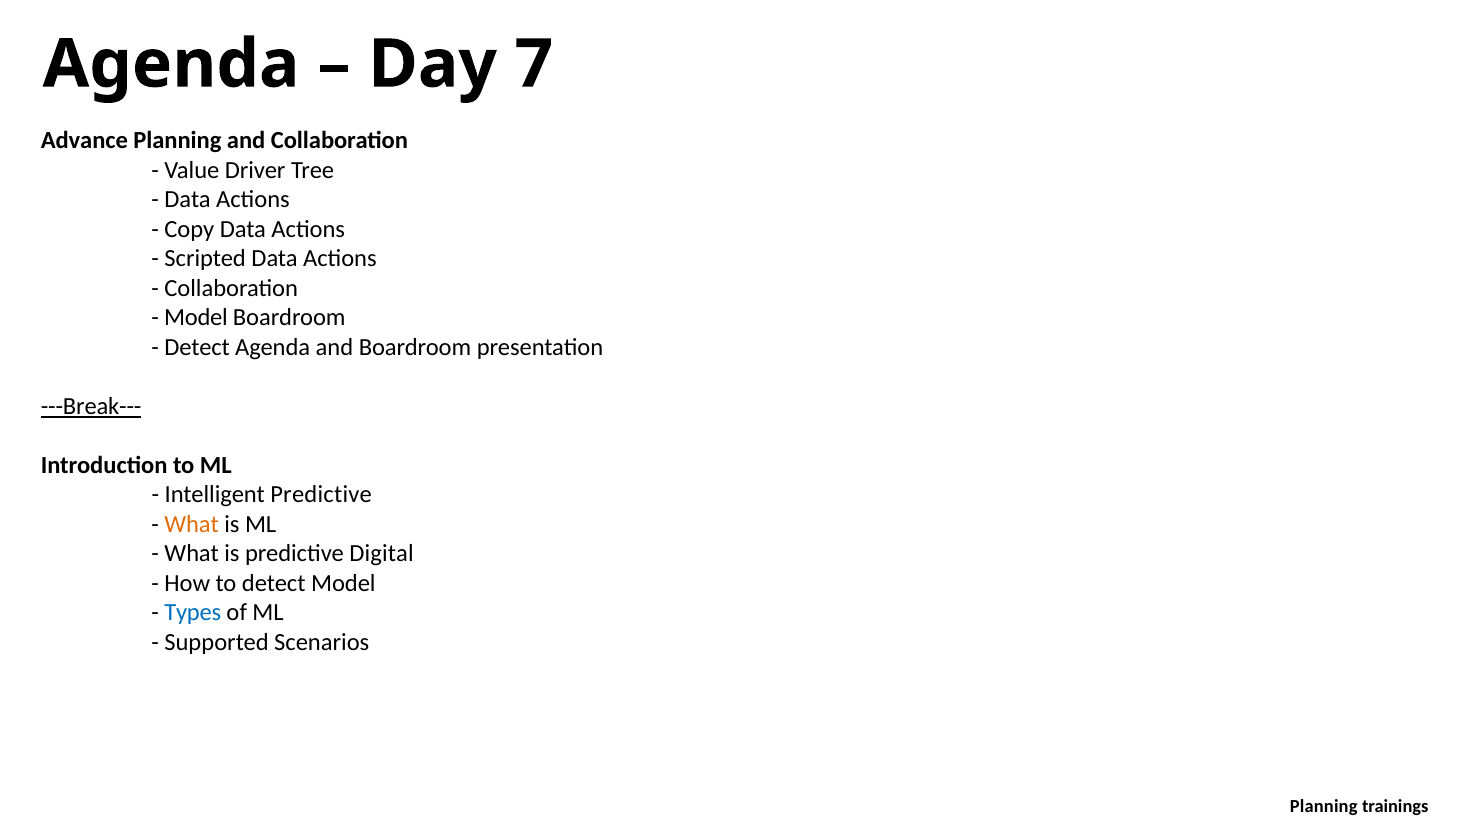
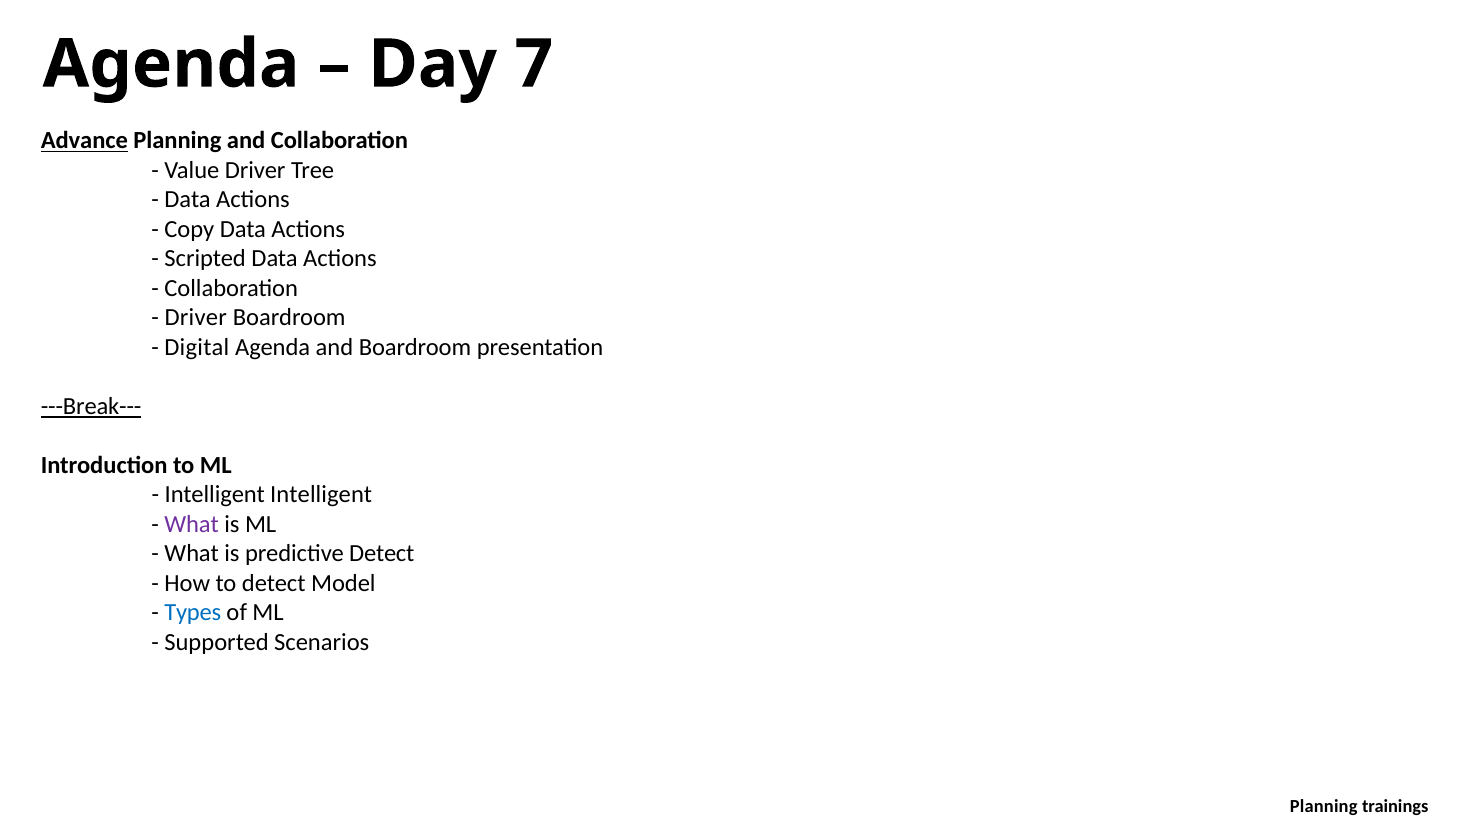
Advance underline: none -> present (84, 141)
Model: Model -> Driver (196, 318)
Detect: Detect -> Digital (197, 347)
Intelligent Predictive: Predictive -> Intelligent (321, 495)
What colour: orange -> purple (192, 524)
predictive Digital: Digital -> Detect (382, 554)
